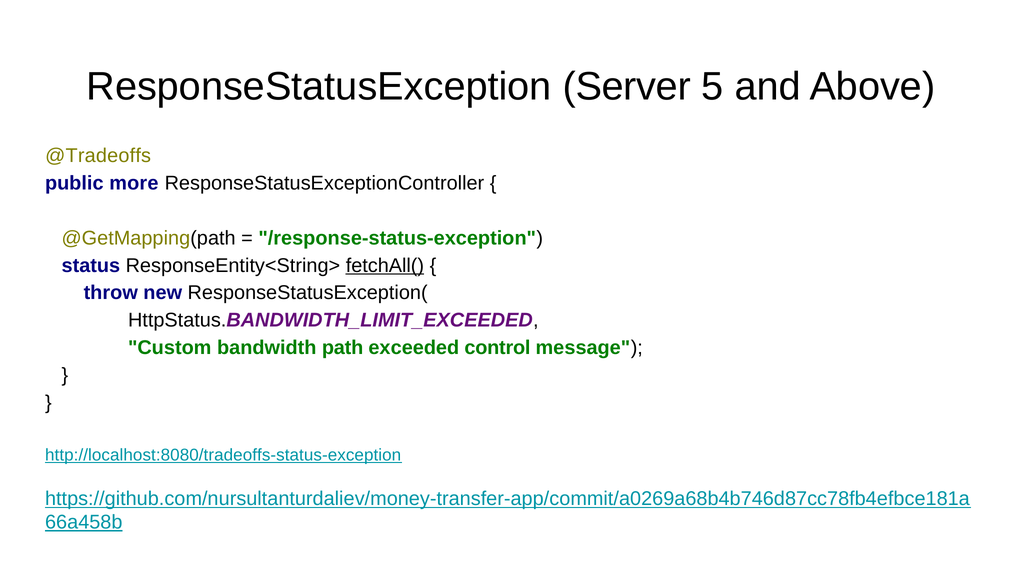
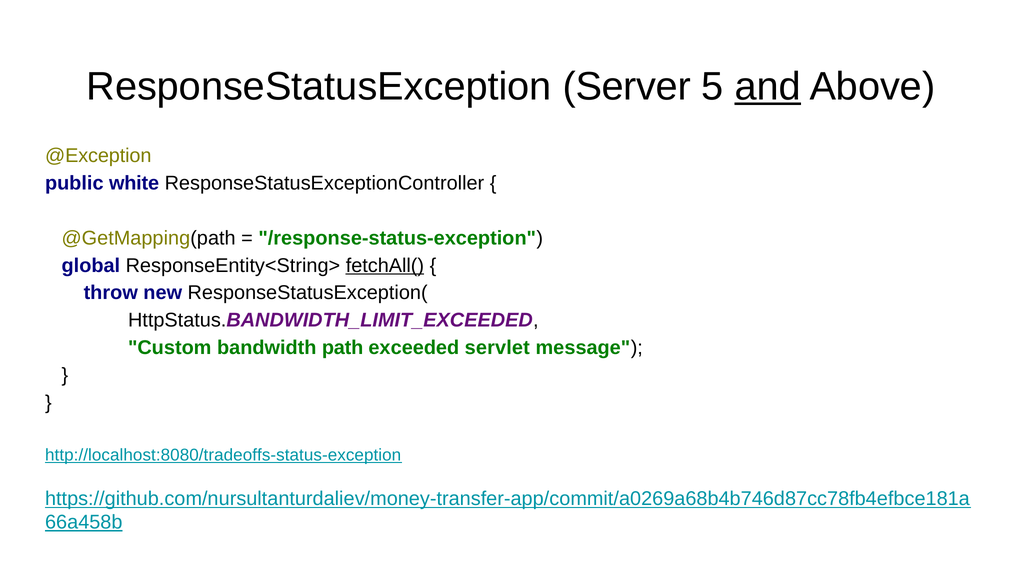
and underline: none -> present (768, 87)
@Tradeoffs: @Tradeoffs -> @Exception (98, 156)
more: more -> white (134, 183)
status: status -> global (91, 265)
control: control -> servlet (497, 348)
